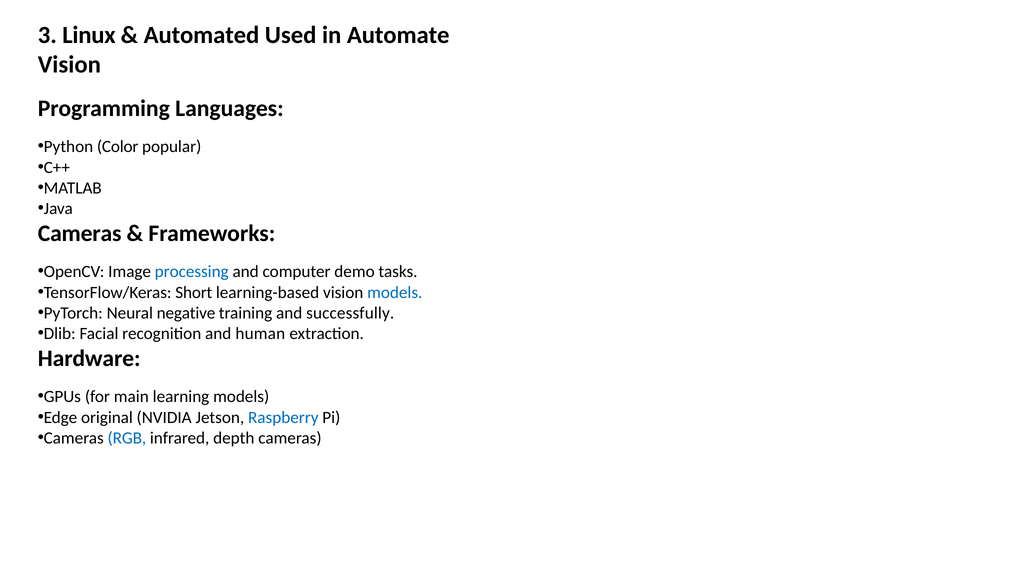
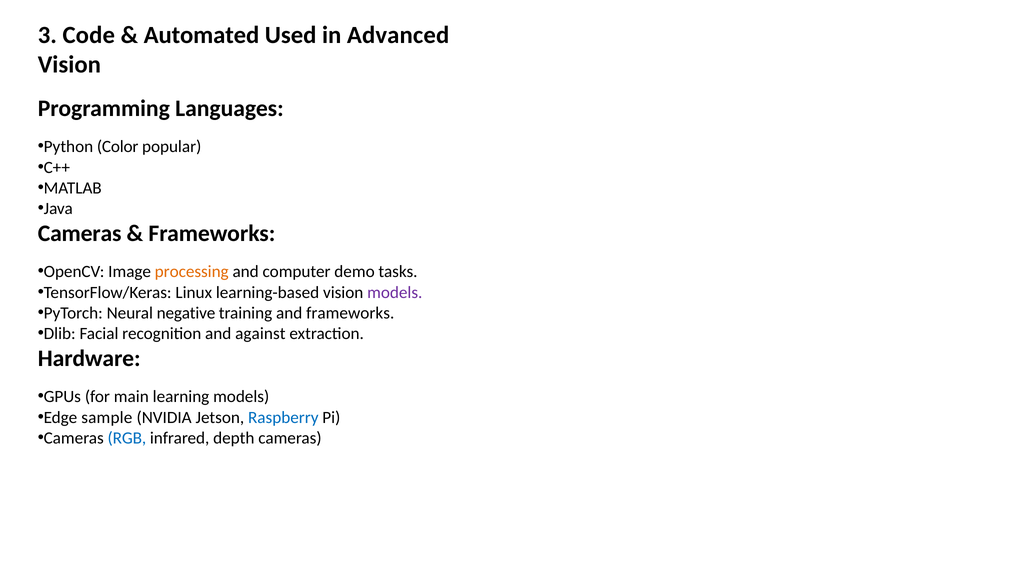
Linux: Linux -> Code (89, 35)
Automate: Automate -> Advanced (398, 35)
processing colour: blue -> orange (192, 272)
Short: Short -> Linux (194, 293)
models colour: blue -> purple (395, 293)
and successfully: successfully -> frameworks (350, 313)
human: human -> against (260, 334)
original: original -> sample (107, 418)
